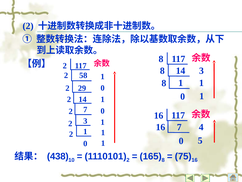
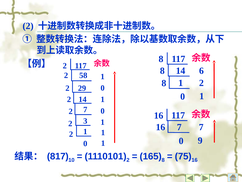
8 3: 3 -> 6 (201, 71)
8 1: 1 -> 2 (201, 83)
4: 4 -> 7 (201, 127)
5: 5 -> 9 (200, 140)
438: 438 -> 817 (58, 156)
